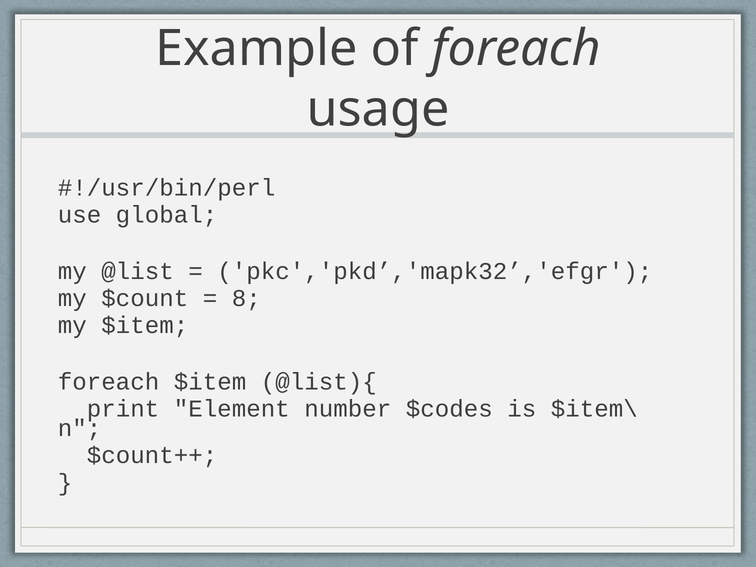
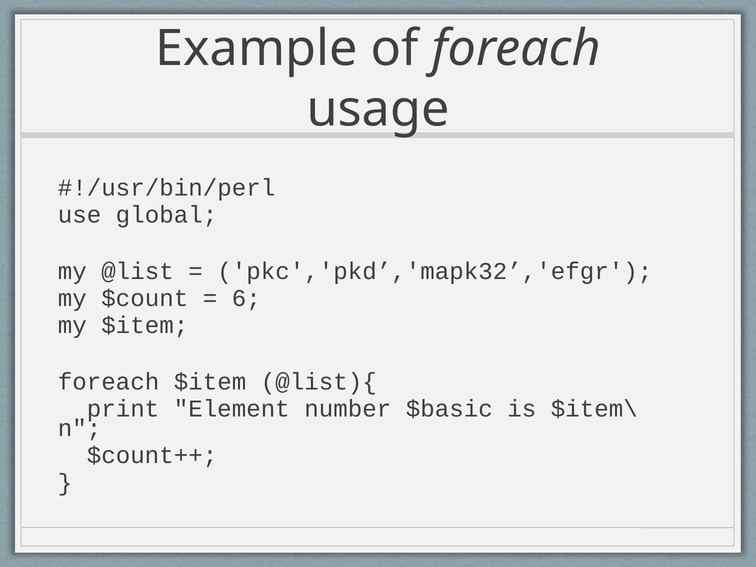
8: 8 -> 6 (246, 298)
$codes: $codes -> $basic (449, 409)
